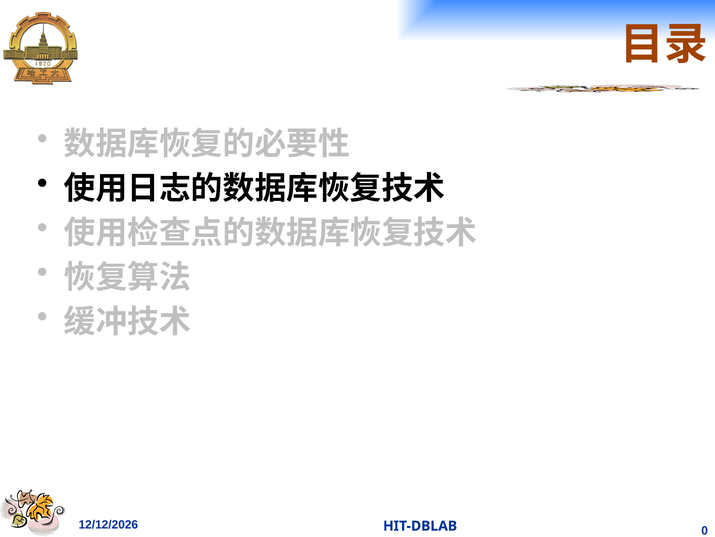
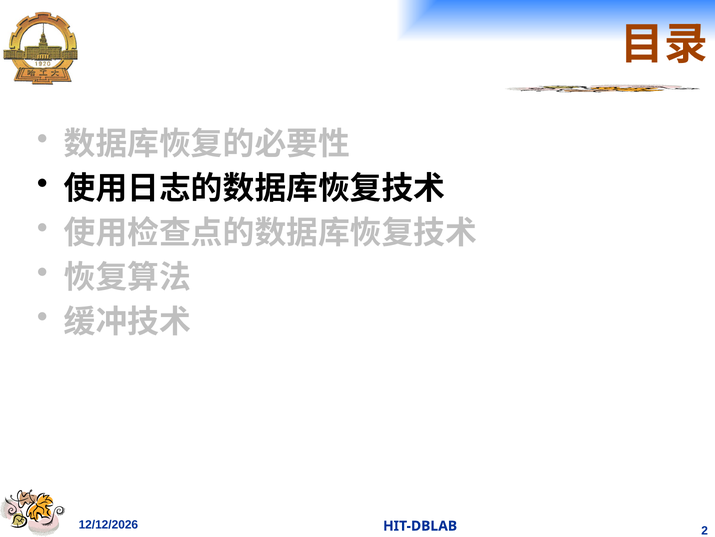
0: 0 -> 2 (705, 530)
